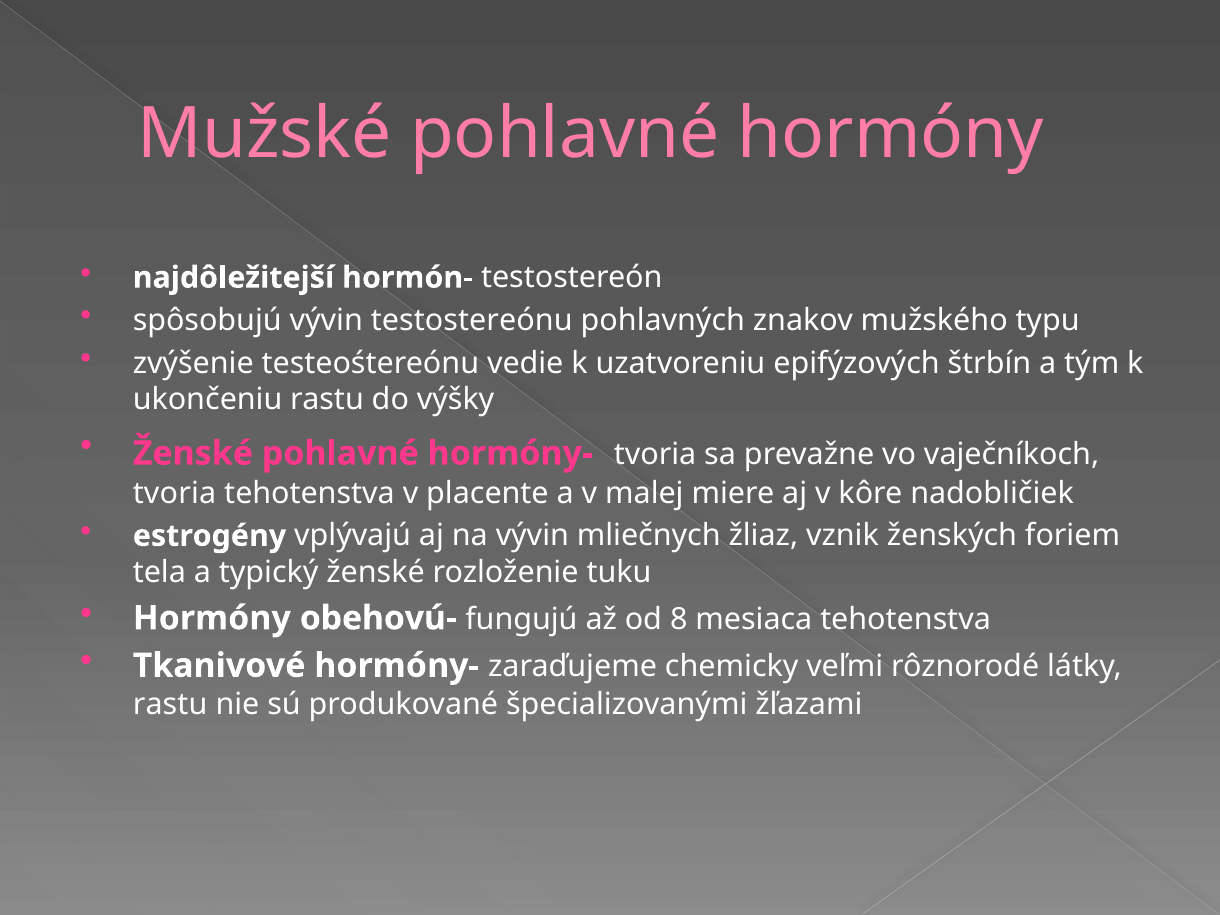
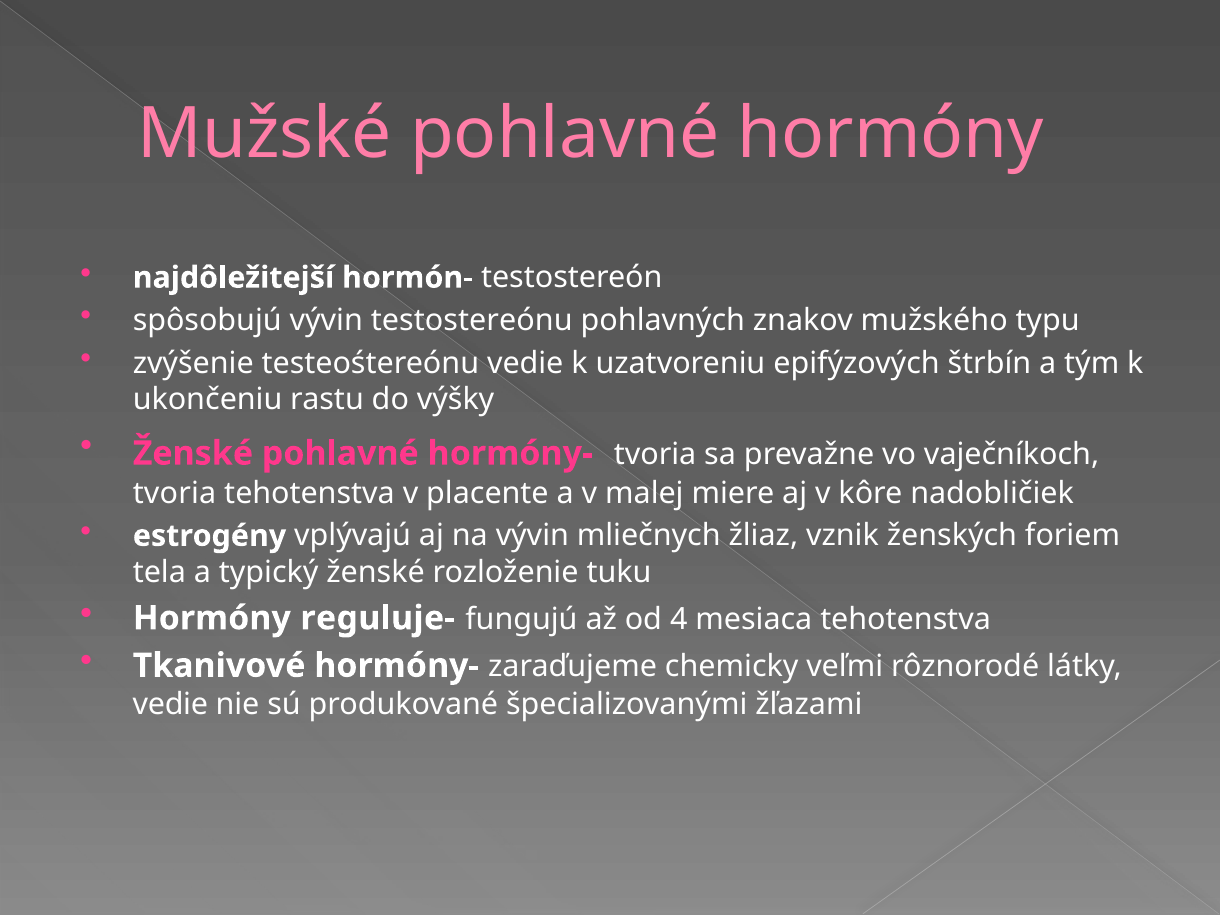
obehovú-: obehovú- -> reguluje- (378, 618)
8: 8 -> 4 (679, 619)
rastu: rastu -> vedie (170, 704)
